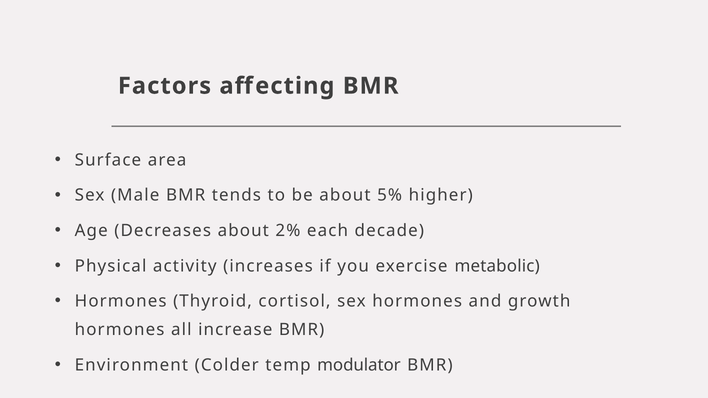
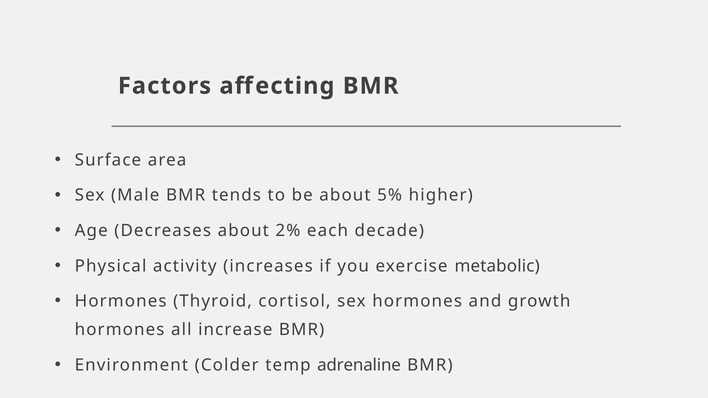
modulator: modulator -> adrenaline (359, 365)
